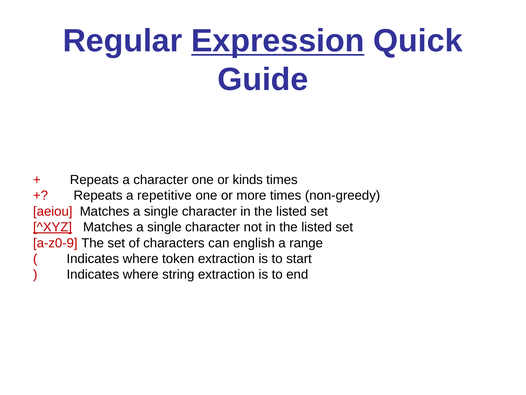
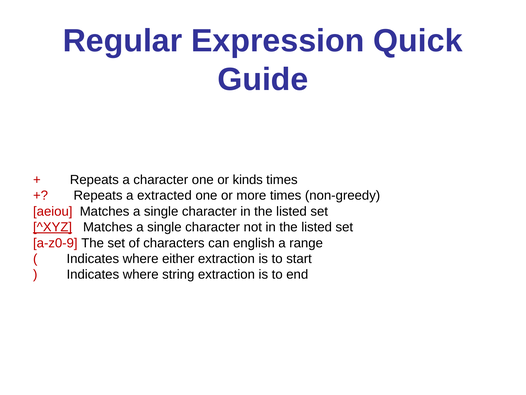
Expression underline: present -> none (278, 41)
repetitive: repetitive -> extracted (164, 195)
token: token -> either (178, 258)
